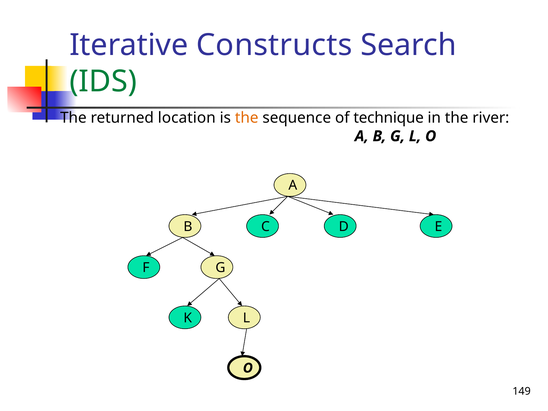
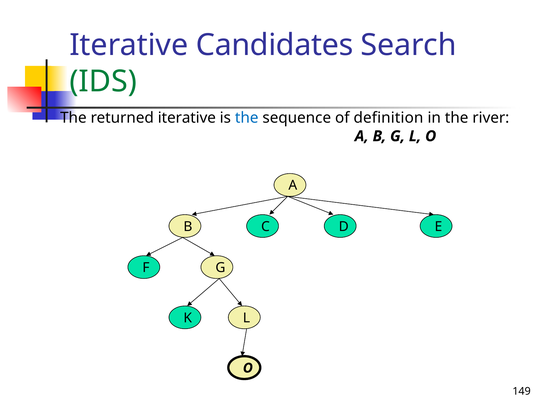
Constructs: Constructs -> Candidates (275, 45)
returned location: location -> iterative (187, 118)
the colour: orange -> blue (247, 118)
technique: technique -> definition (388, 118)
